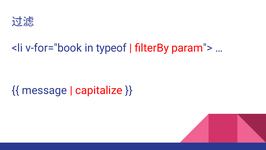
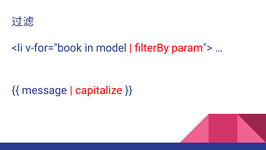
typeof: typeof -> model (111, 48)
